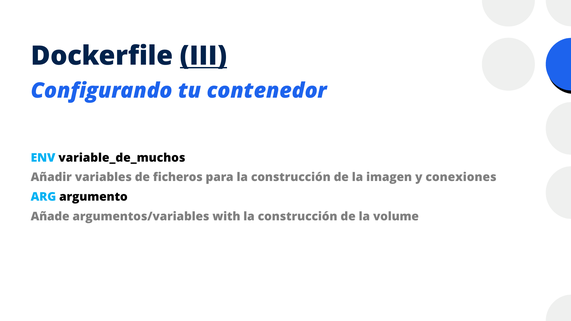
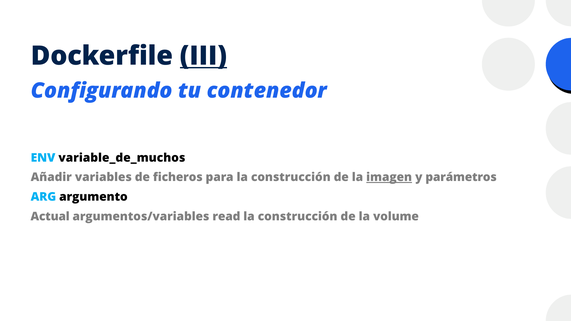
imagen underline: none -> present (389, 177)
conexiones: conexiones -> parámetros (461, 177)
Añade: Añade -> Actual (50, 217)
with: with -> read (226, 217)
